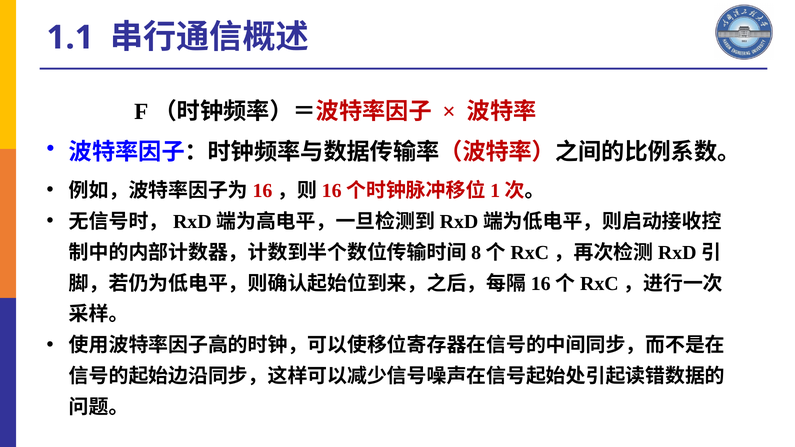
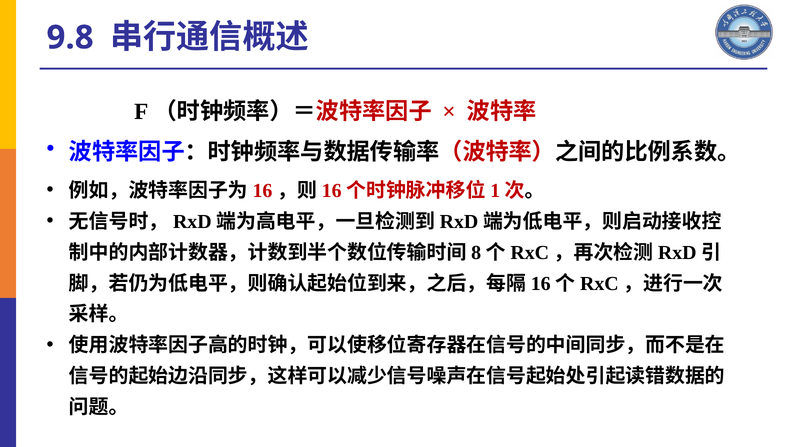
1.1: 1.1 -> 9.8 (70, 38)
